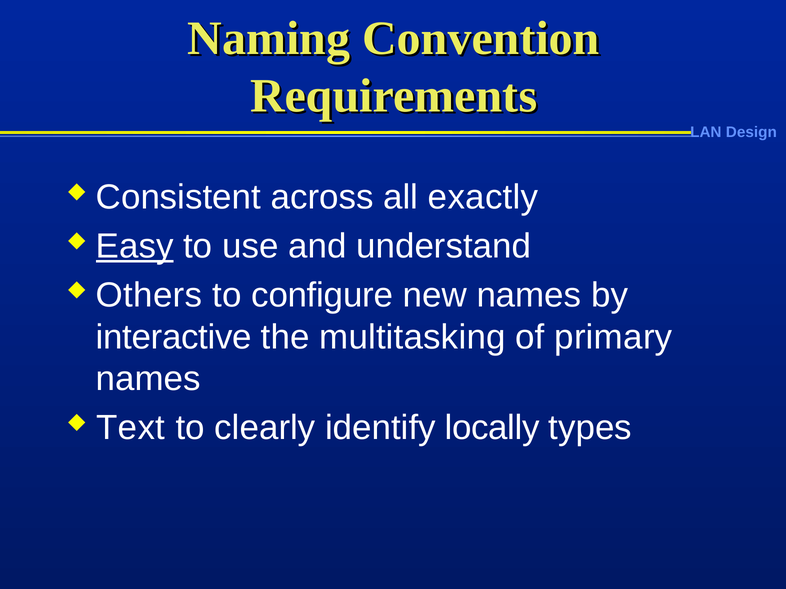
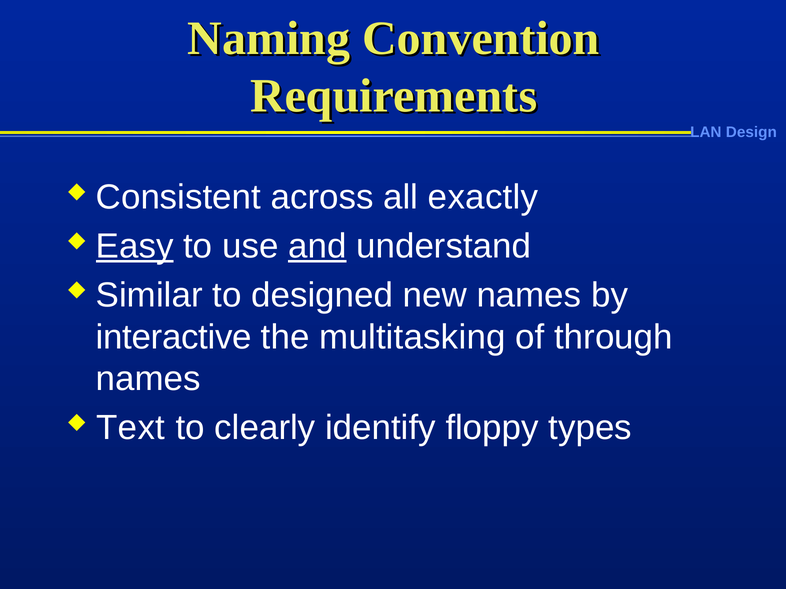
and underline: none -> present (317, 246)
Others: Others -> Similar (149, 295)
configure: configure -> designed (322, 295)
primary: primary -> through (614, 337)
locally: locally -> floppy (492, 428)
